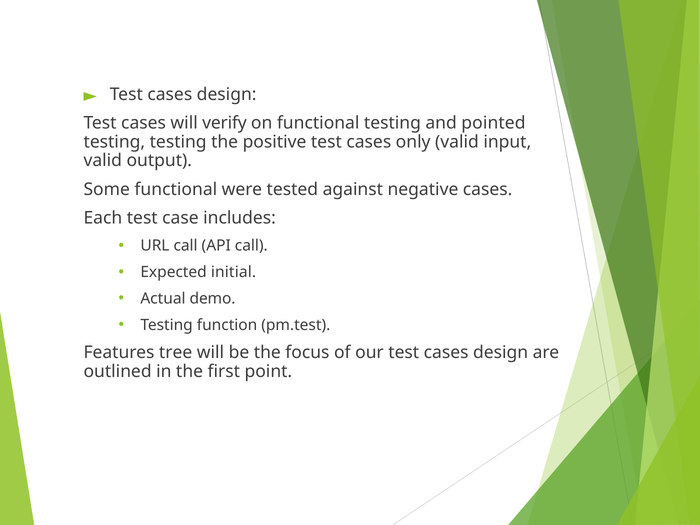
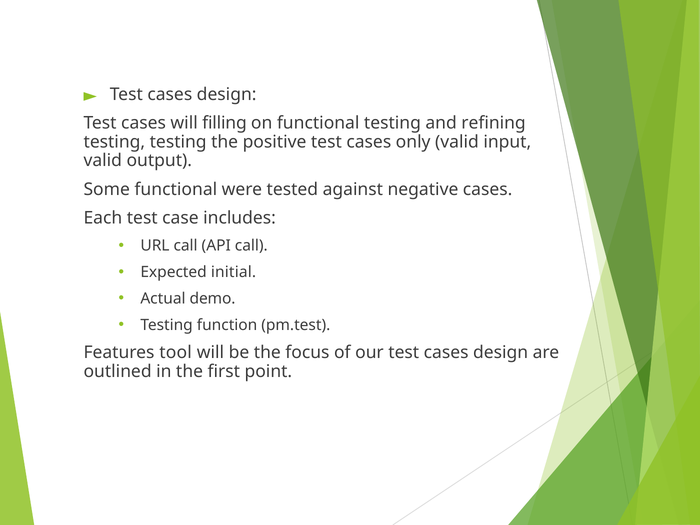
verify: verify -> filling (224, 123)
pointed: pointed -> refining (494, 123)
tree: tree -> tool (176, 353)
